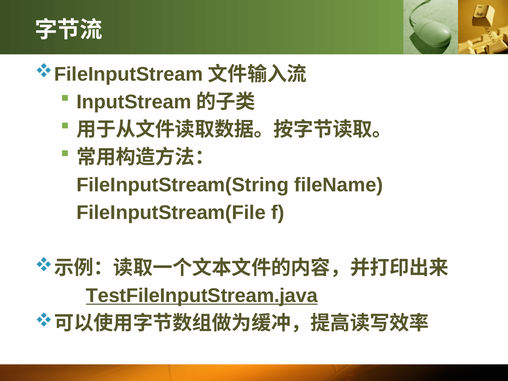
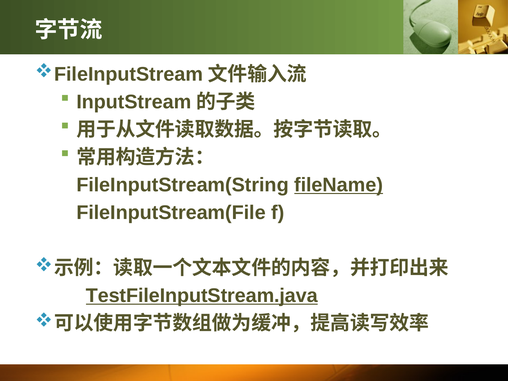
fileName underline: none -> present (339, 185)
